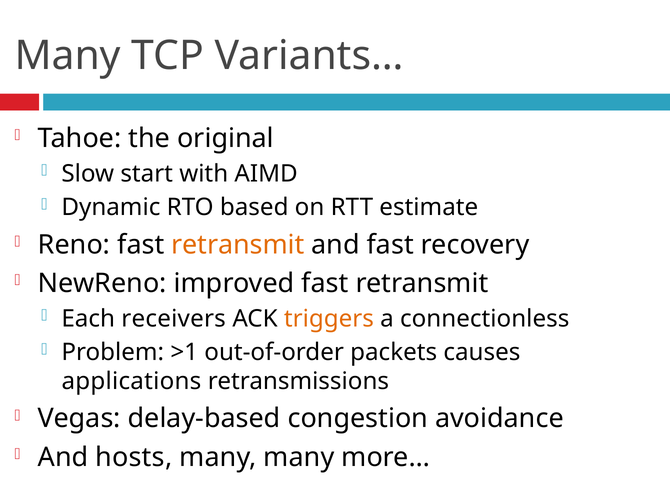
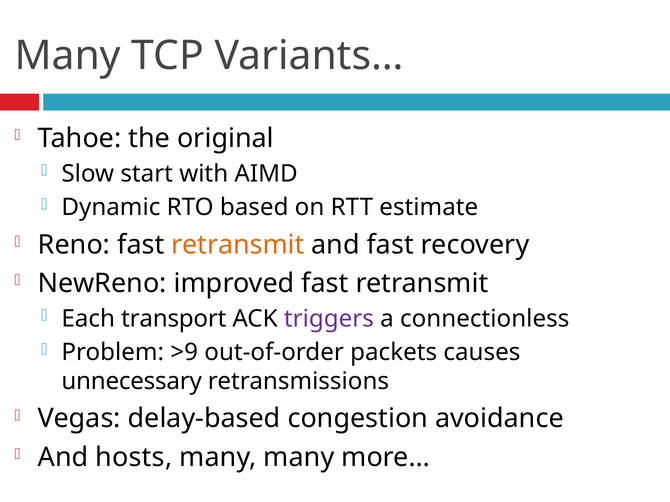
receivers: receivers -> transport (174, 319)
triggers colour: orange -> purple (329, 319)
>1: >1 -> >9 (184, 353)
applications: applications -> unnecessary (132, 382)
